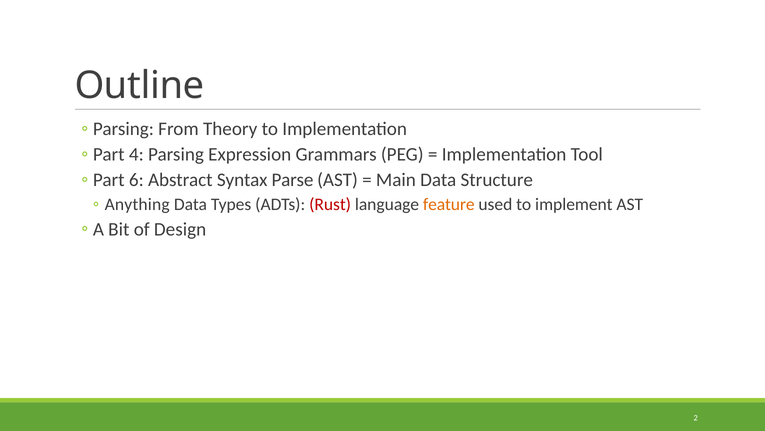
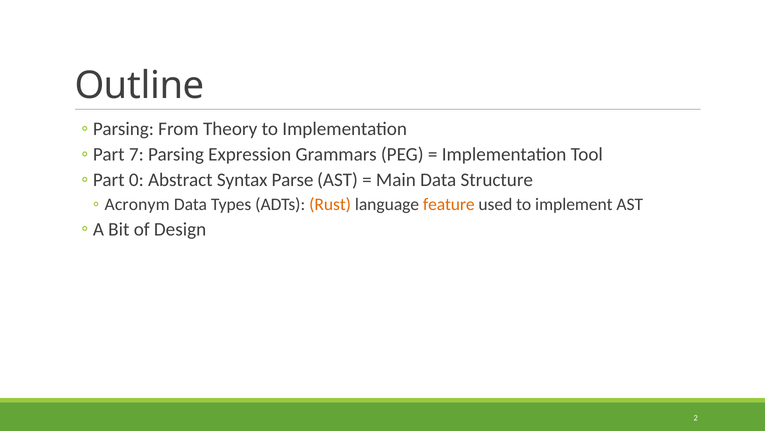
4: 4 -> 7 (136, 154)
6: 6 -> 0 (136, 180)
Anything: Anything -> Acronym (137, 204)
Rust colour: red -> orange (330, 204)
